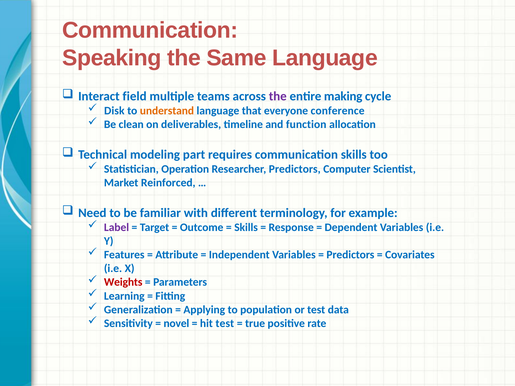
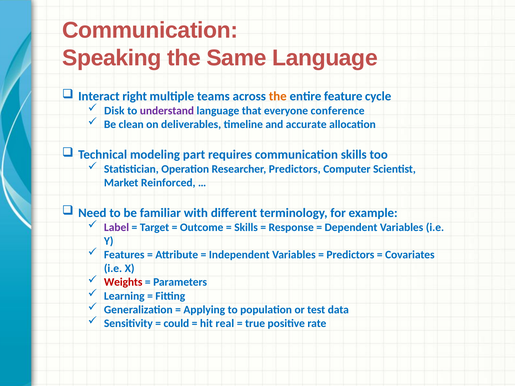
field: field -> right (135, 96)
the colour: purple -> orange (278, 96)
making: making -> feature (343, 96)
understand colour: orange -> purple (167, 111)
function: function -> accurate (306, 124)
novel: novel -> could (176, 324)
hit test: test -> real (225, 324)
